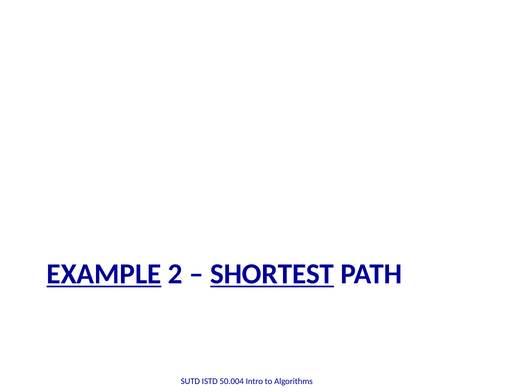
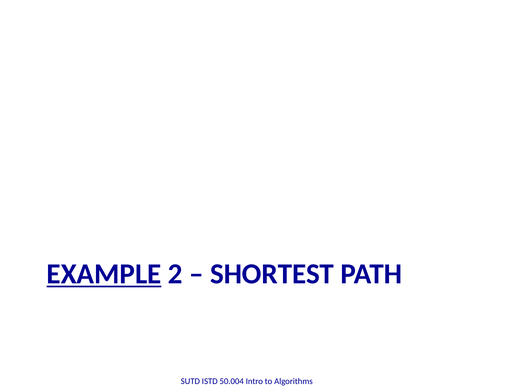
SHORTEST underline: present -> none (272, 274)
